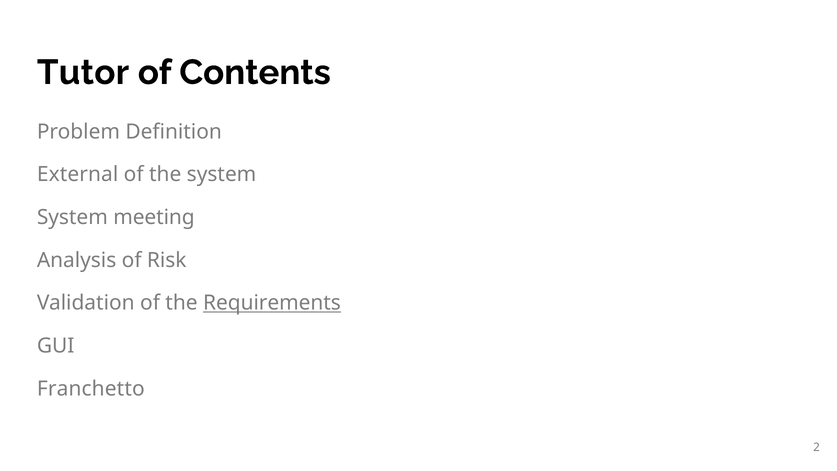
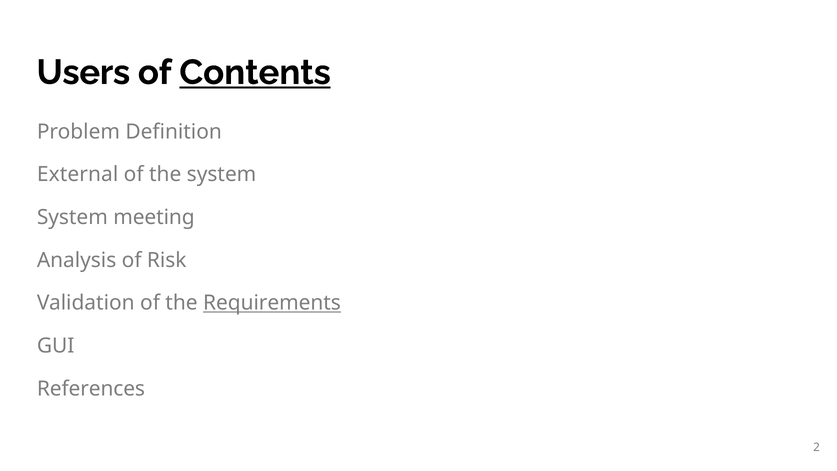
Tutor: Tutor -> Users (83, 72)
Contents underline: none -> present (255, 72)
Franchetto: Franchetto -> References (91, 388)
